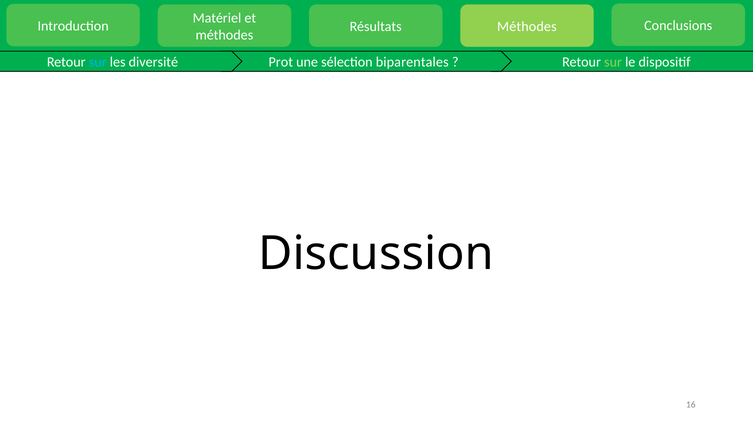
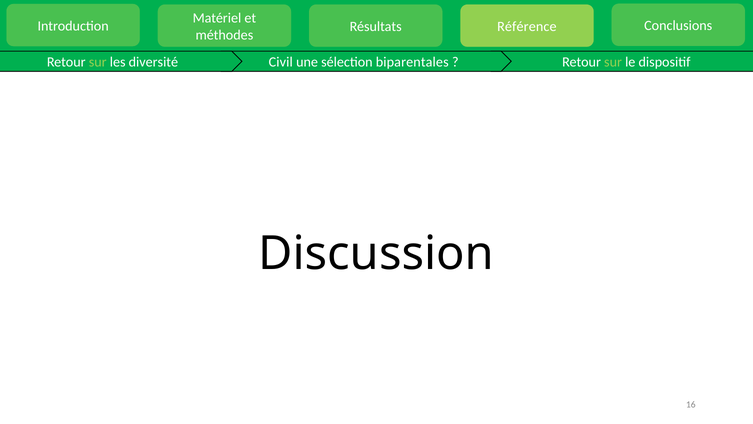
Résultats Méthodes: Méthodes -> Référence (527, 27)
sur colour: light blue -> light green (98, 62)
Prot: Prot -> Civil (281, 62)
